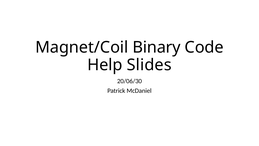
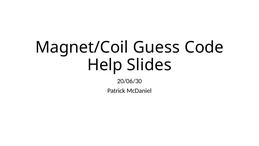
Binary: Binary -> Guess (156, 47)
